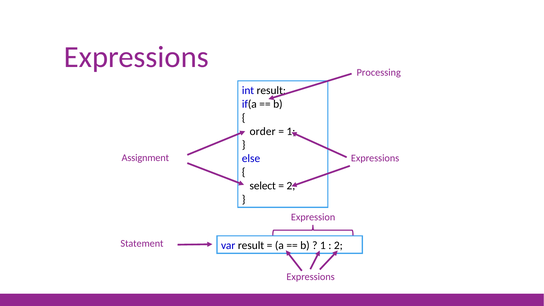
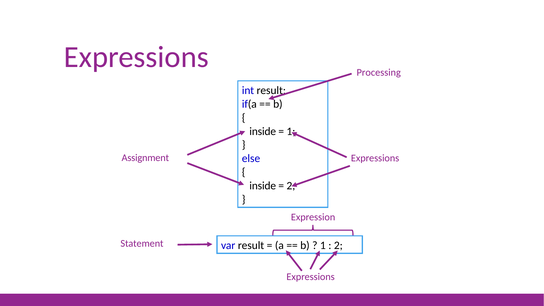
order: order -> inside (263, 131)
select: select -> inside (263, 186)
